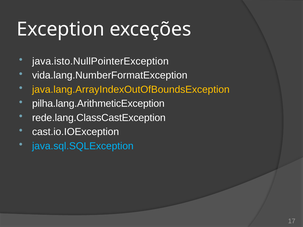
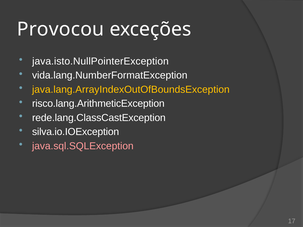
Exception: Exception -> Provocou (61, 29)
pilha.lang.ArithmeticException: pilha.lang.ArithmeticException -> risco.lang.ArithmeticException (98, 104)
cast.io.IOException: cast.io.IOException -> silva.io.IOException (76, 132)
java.sql.SQLException colour: light blue -> pink (83, 146)
